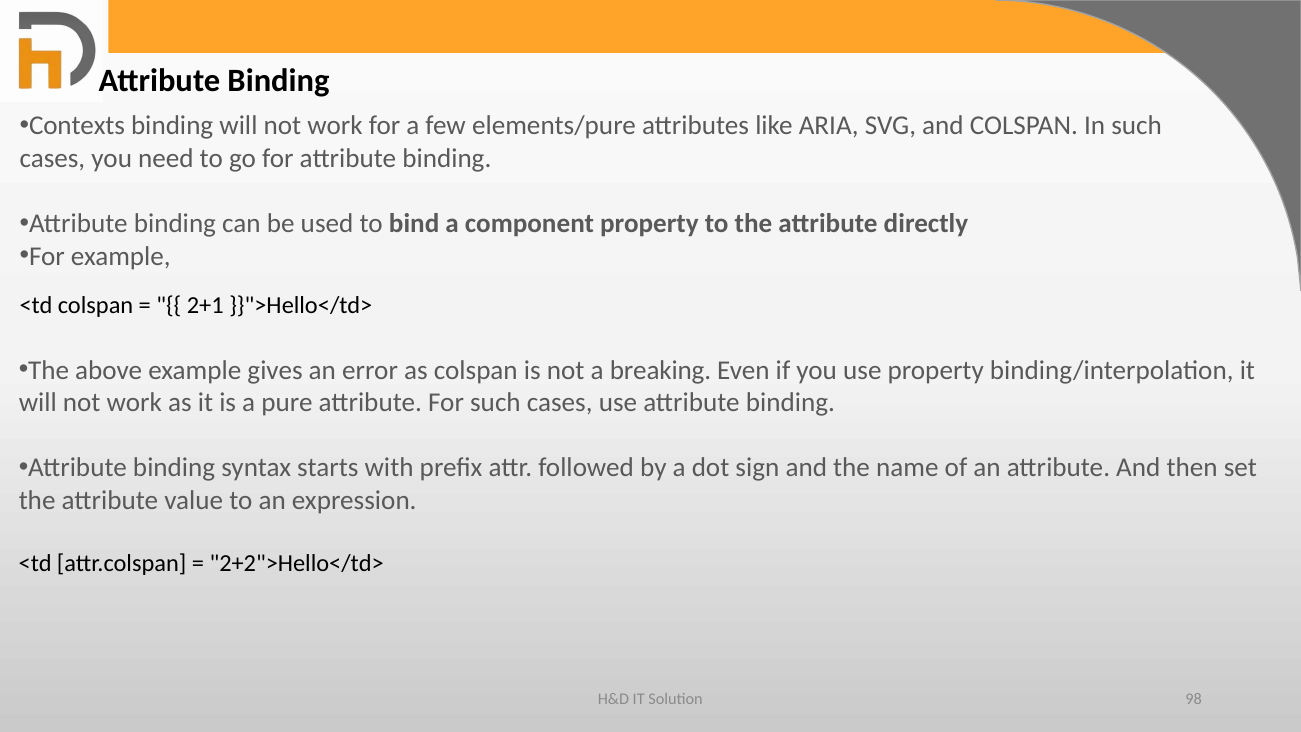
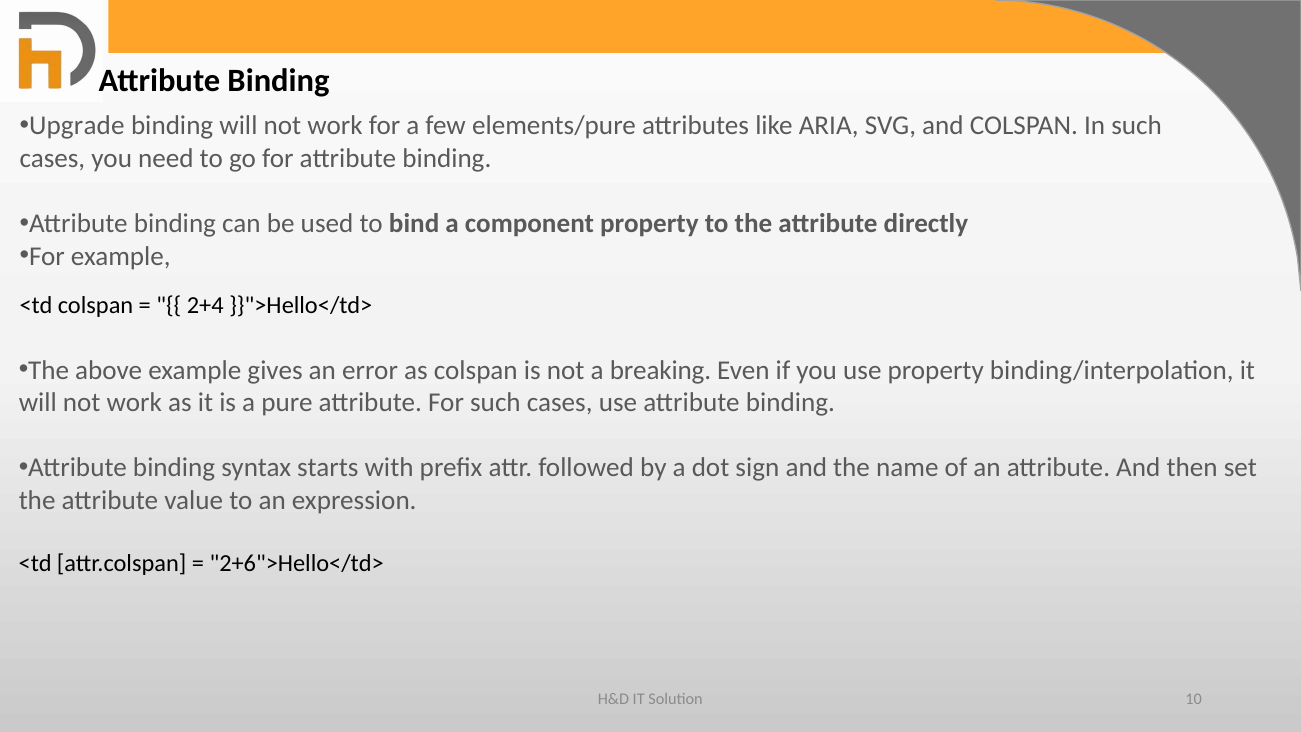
Contexts: Contexts -> Upgrade (77, 126)
2+1: 2+1 -> 2+4 (205, 305)
2+2">Hello</td>: 2+2">Hello</td> -> 2+6">Hello</td> (297, 564)
98: 98 -> 10 (1194, 699)
